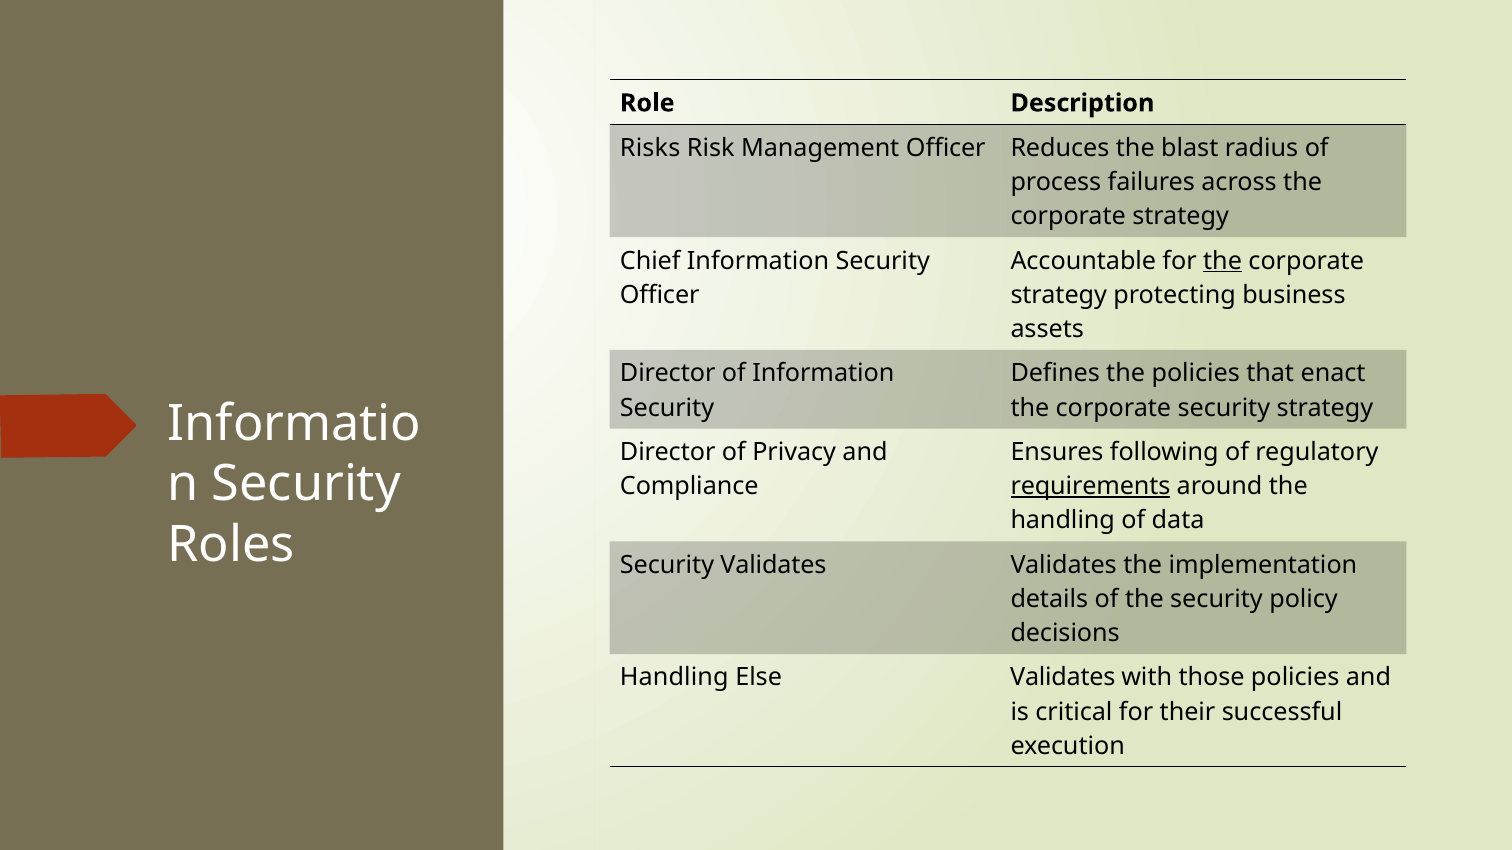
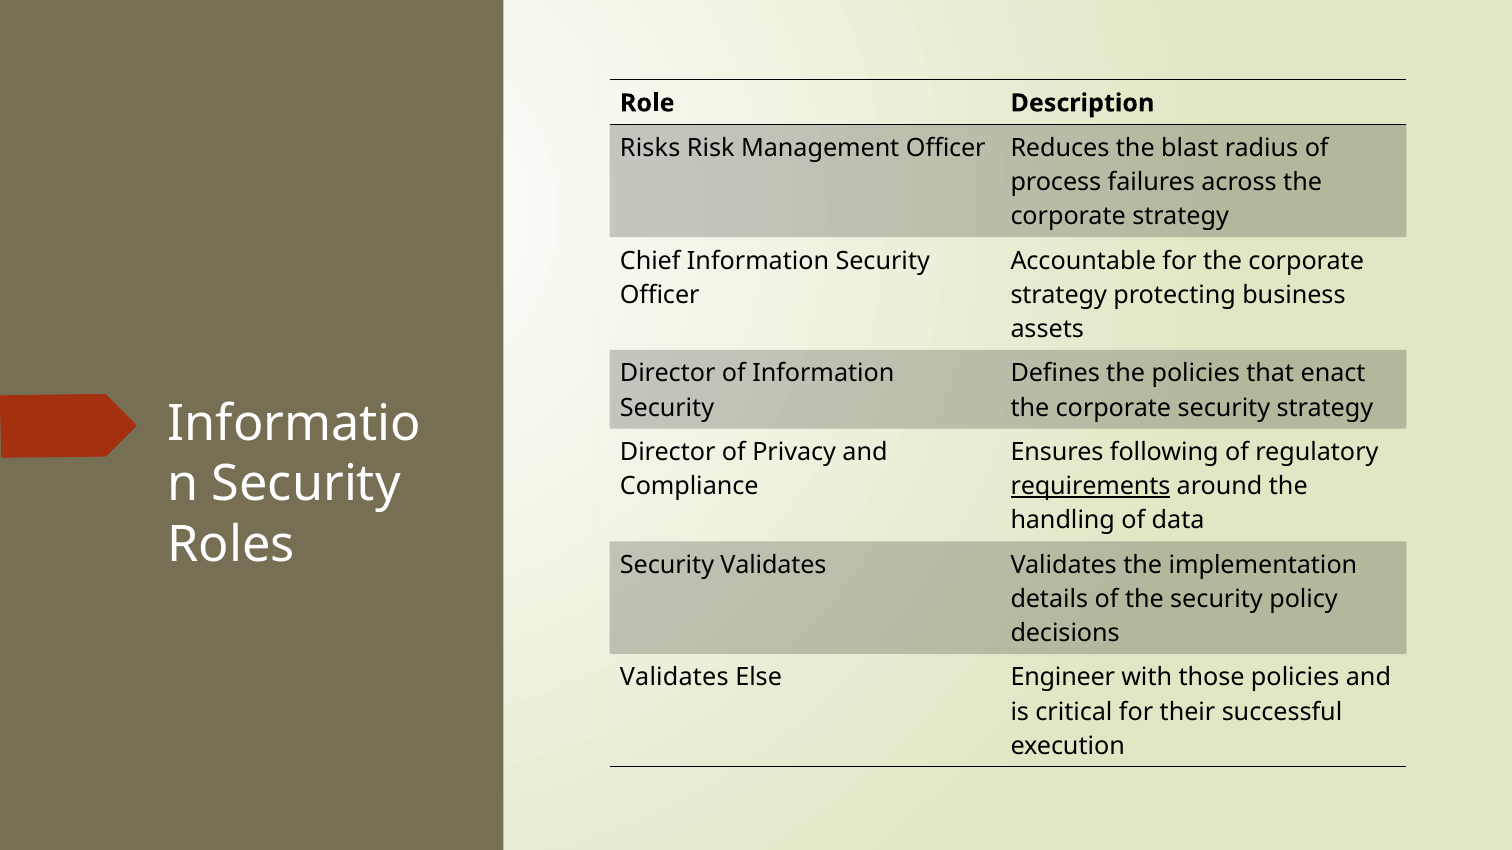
the underline: present -> none (1223, 261)
Handling: Handling -> Validates (674, 678)
Else Validates: Validates -> Engineer (1063, 678)
